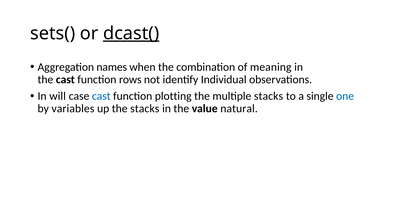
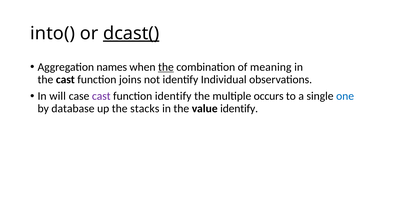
sets(: sets( -> into( (53, 33)
the underline: none -> present (166, 67)
rows: rows -> joins (130, 79)
cast colour: blue -> purple (101, 96)
function plotting: plotting -> identify (173, 96)
multiple stacks: stacks -> occurs (269, 96)
variables: variables -> database (73, 109)
value natural: natural -> identify (239, 109)
